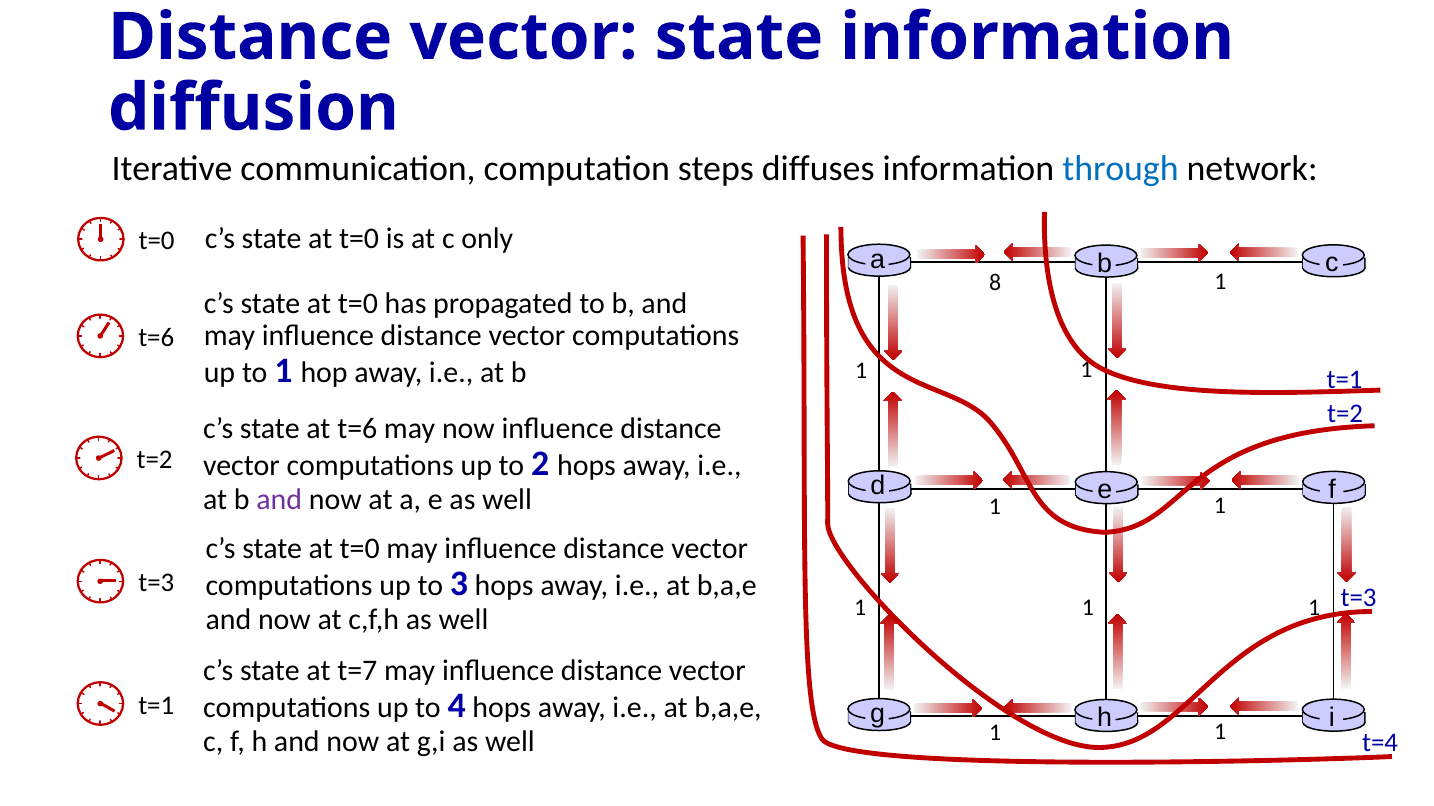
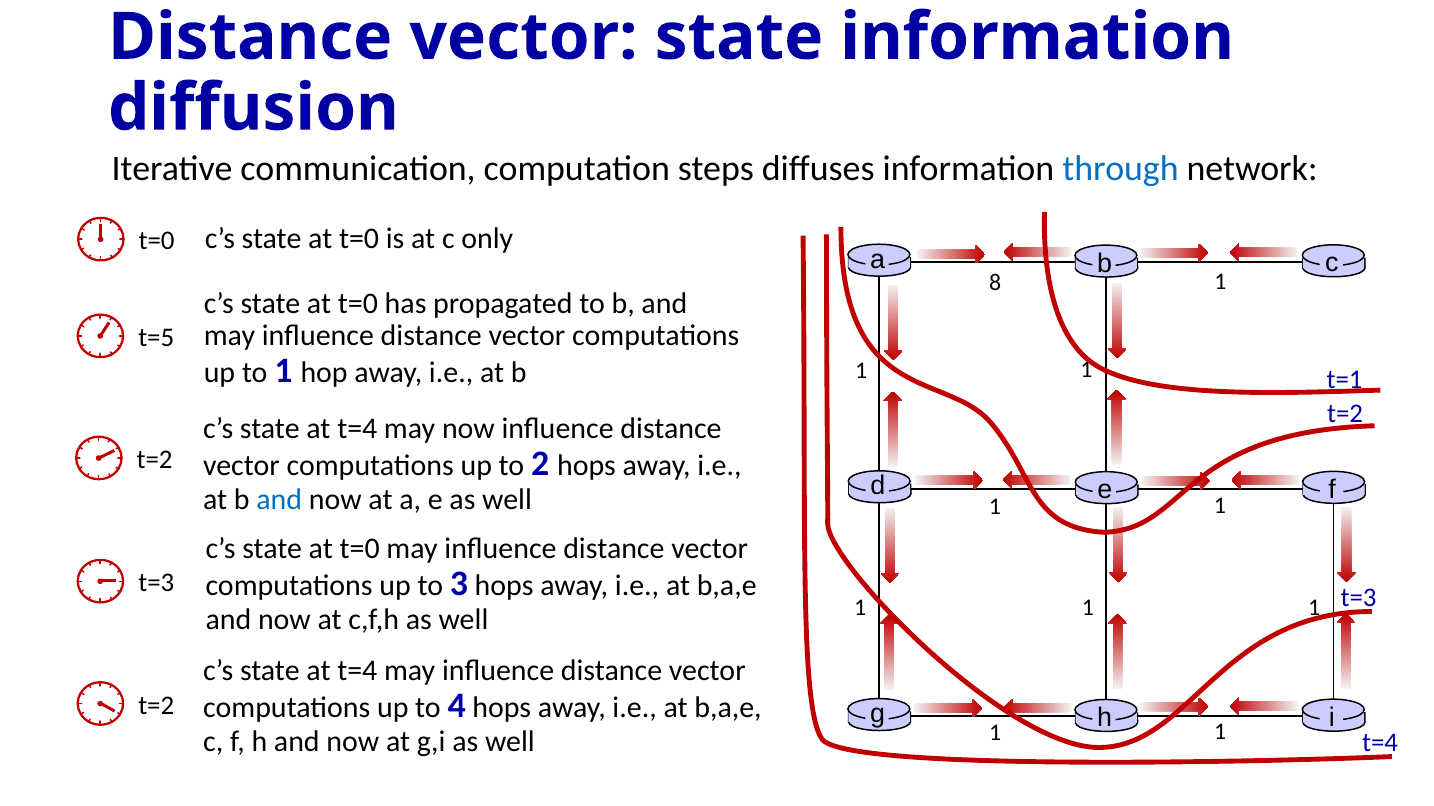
t=6: t=6 -> t=5 (156, 338)
t=6: t=6 -> t=4 (357, 429)
and colour: purple -> blue (279, 500)
t=7: t=7 -> t=4 (357, 671)
t=1: t=1 -> t=2 (156, 706)
